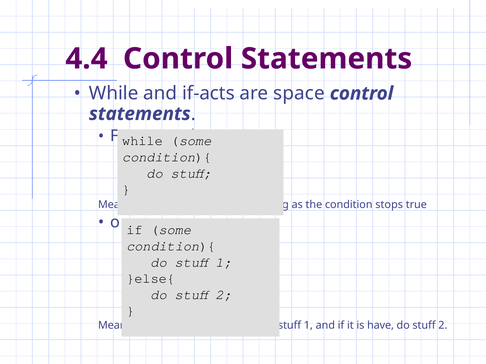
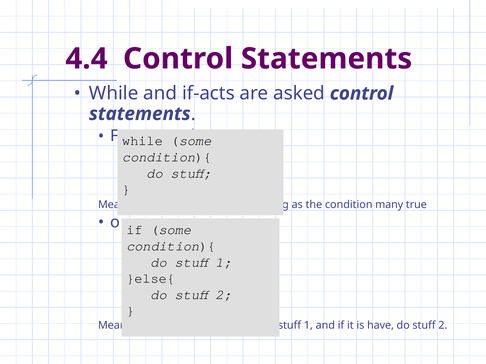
space: space -> asked (299, 94)
stops: stops -> many (389, 205)
